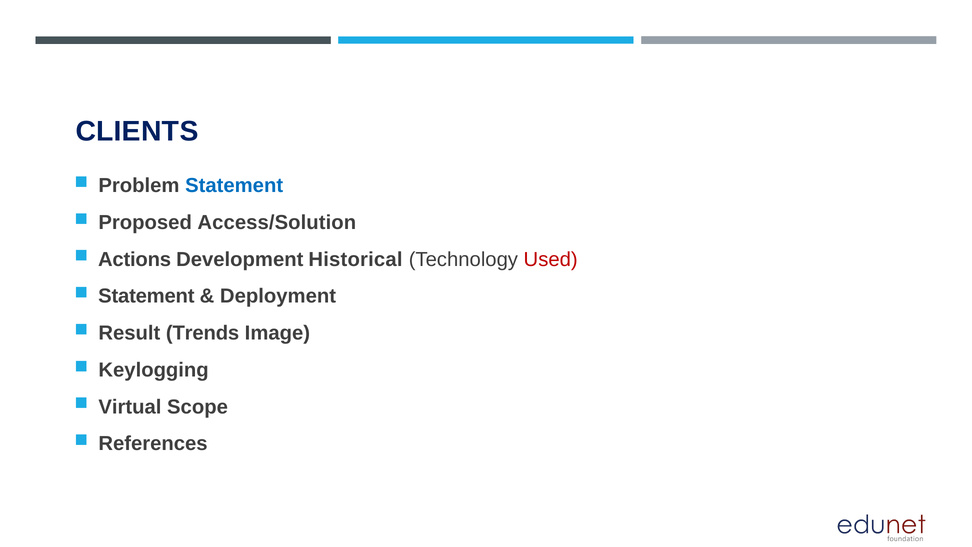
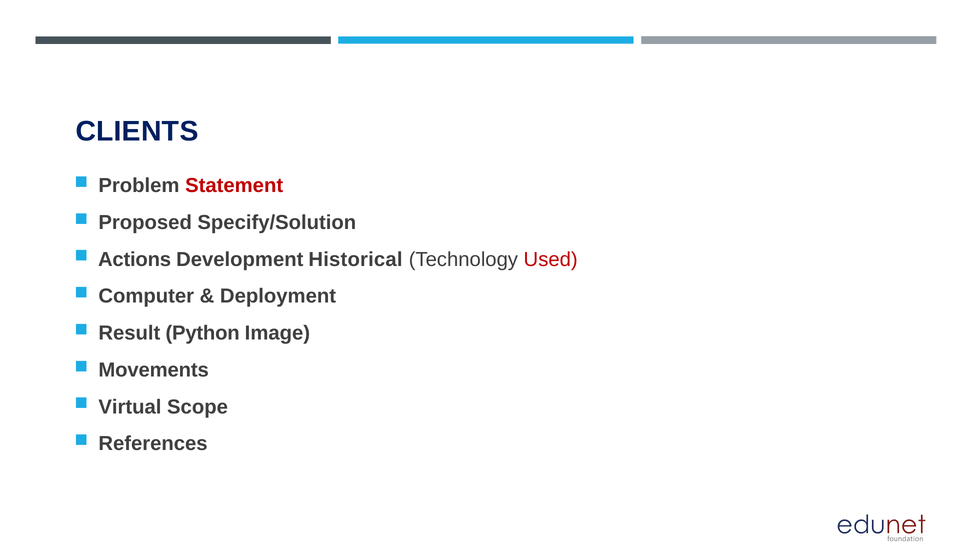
Statement colour: blue -> red (234, 186)
Access/Solution: Access/Solution -> Specify/Solution (277, 222)
Statement: Statement -> Computer (146, 296)
Trends: Trends -> Python (203, 333)
Keylogging: Keylogging -> Movements (154, 370)
